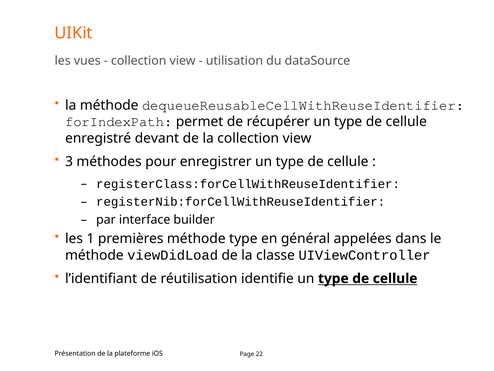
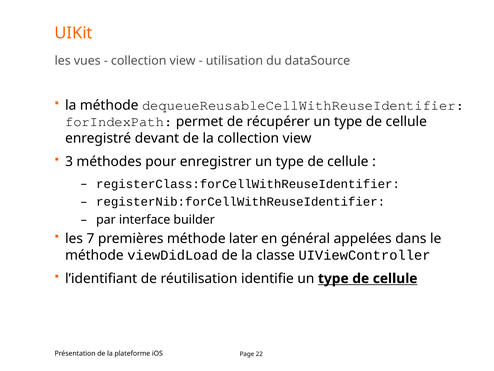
1: 1 -> 7 (90, 238)
méthode type: type -> later (243, 238)
